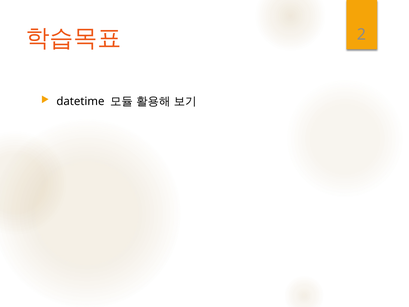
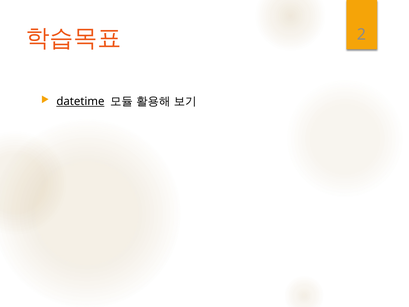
datetime underline: none -> present (80, 101)
